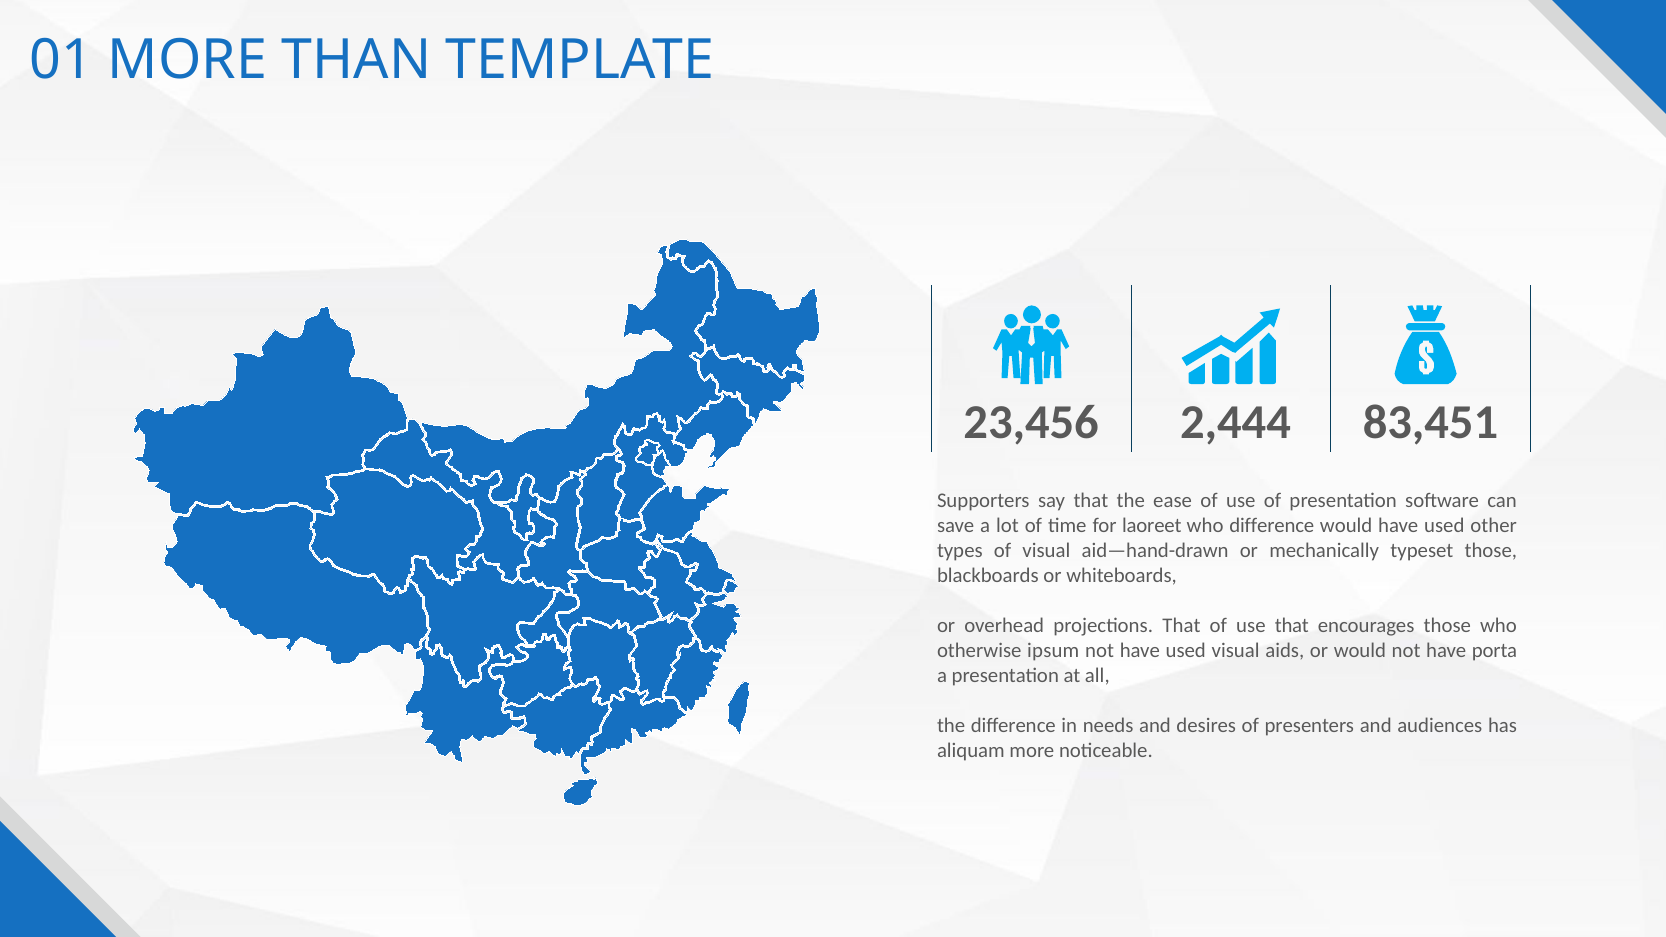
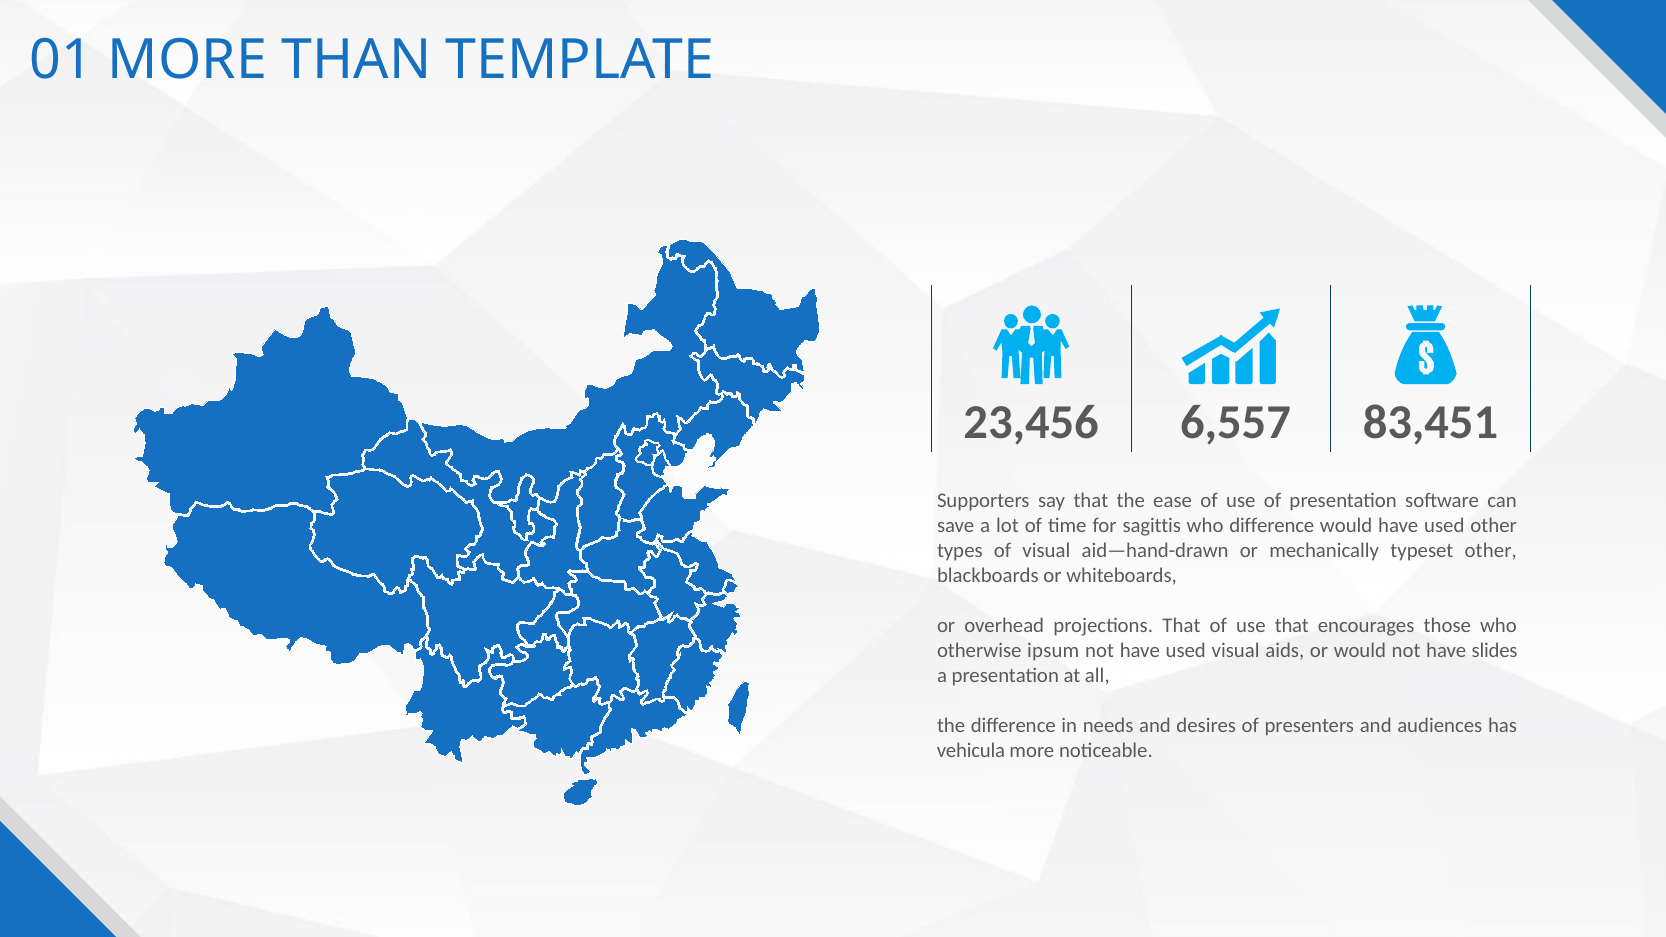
2,444: 2,444 -> 6,557 (1235, 423)
laoreet: laoreet -> sagittis (1152, 526)
typeset those: those -> other (1491, 551)
porta: porta -> slides (1495, 650)
aliquam: aliquam -> vehicula (971, 750)
